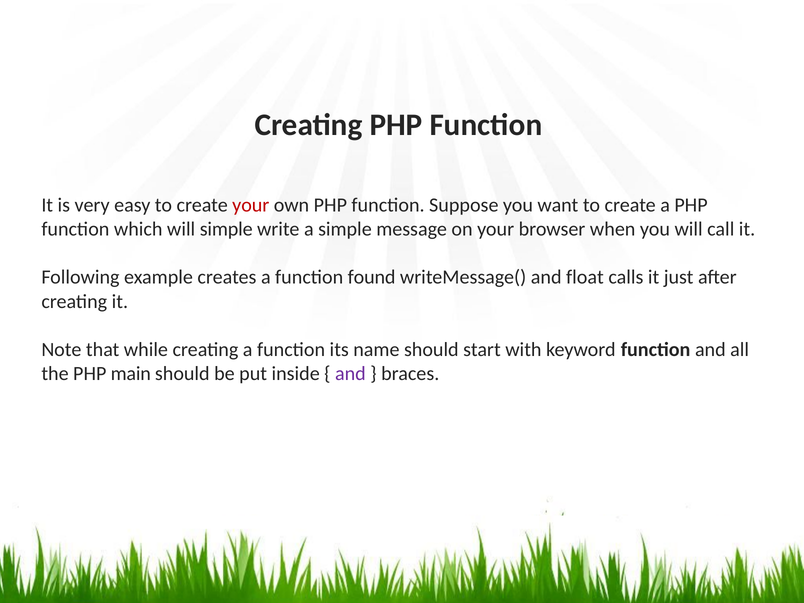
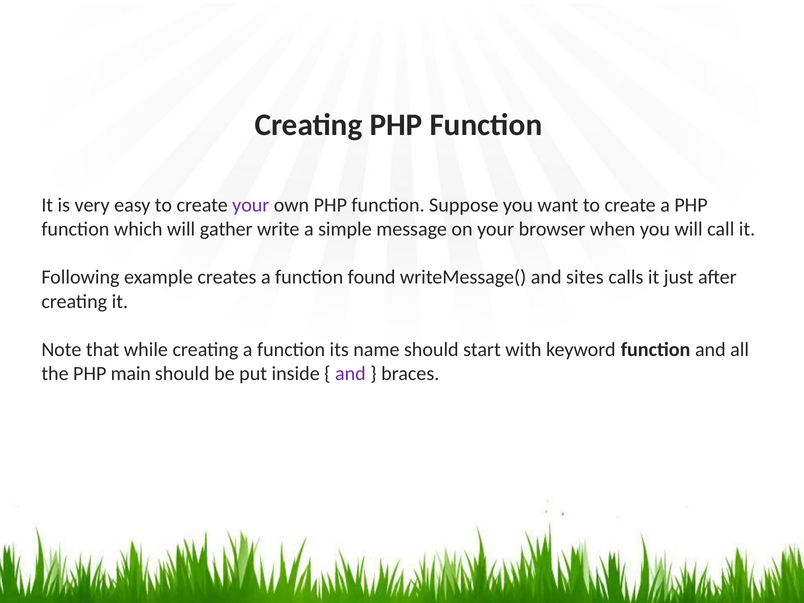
your colour: red -> purple (251, 205)
will simple: simple -> gather (226, 229)
float: float -> sites (585, 277)
